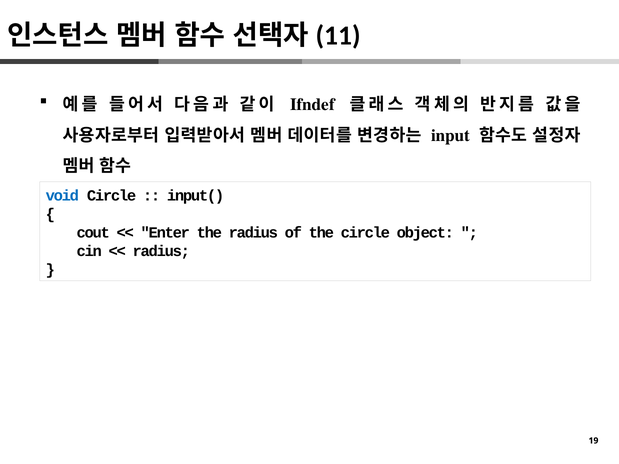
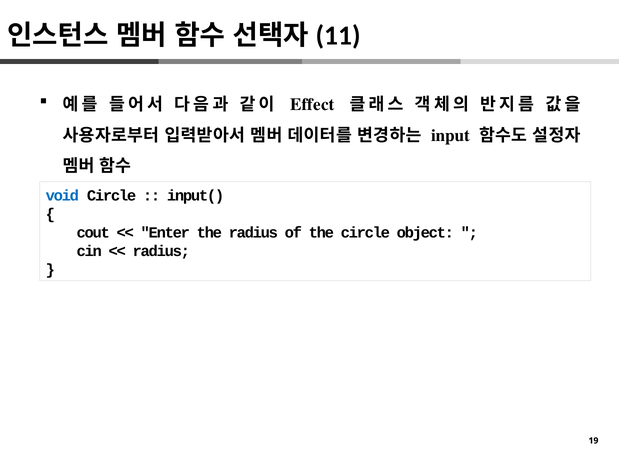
Ifndef: Ifndef -> Effect (312, 104)
